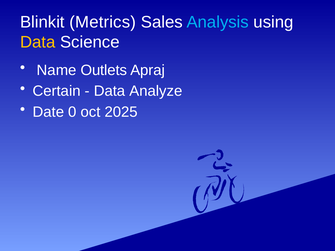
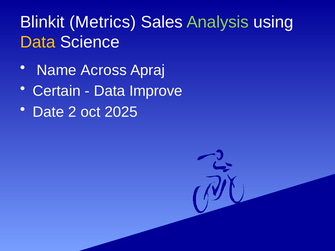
Analysis colour: light blue -> light green (218, 22)
Outlets: Outlets -> Across (104, 70)
Analyze: Analyze -> Improve (156, 91)
0: 0 -> 2 (72, 112)
